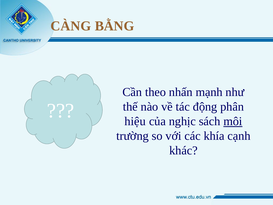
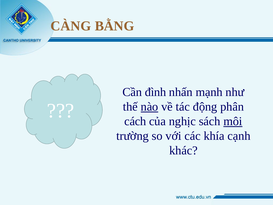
theo: theo -> đình (156, 92)
nào underline: none -> present (149, 107)
hiệu: hiệu -> cách (135, 121)
